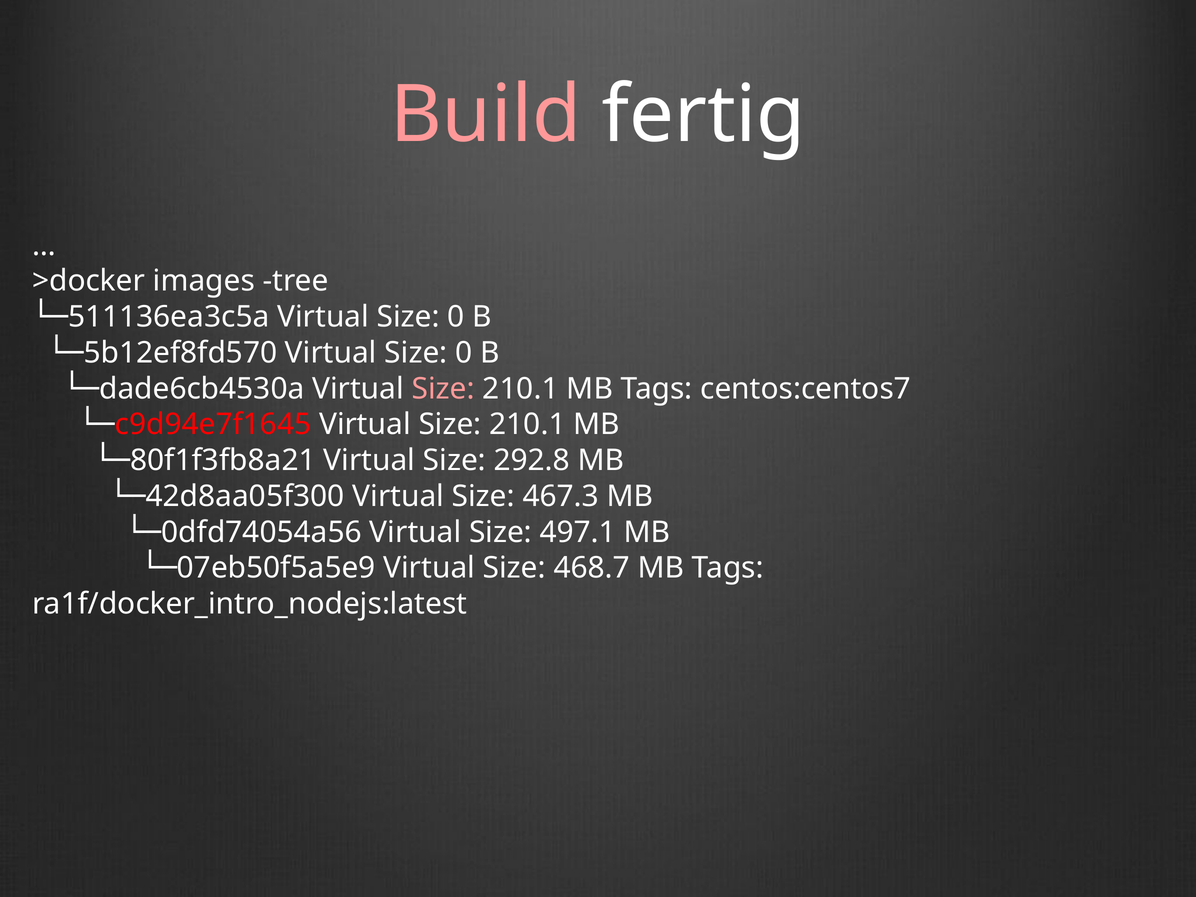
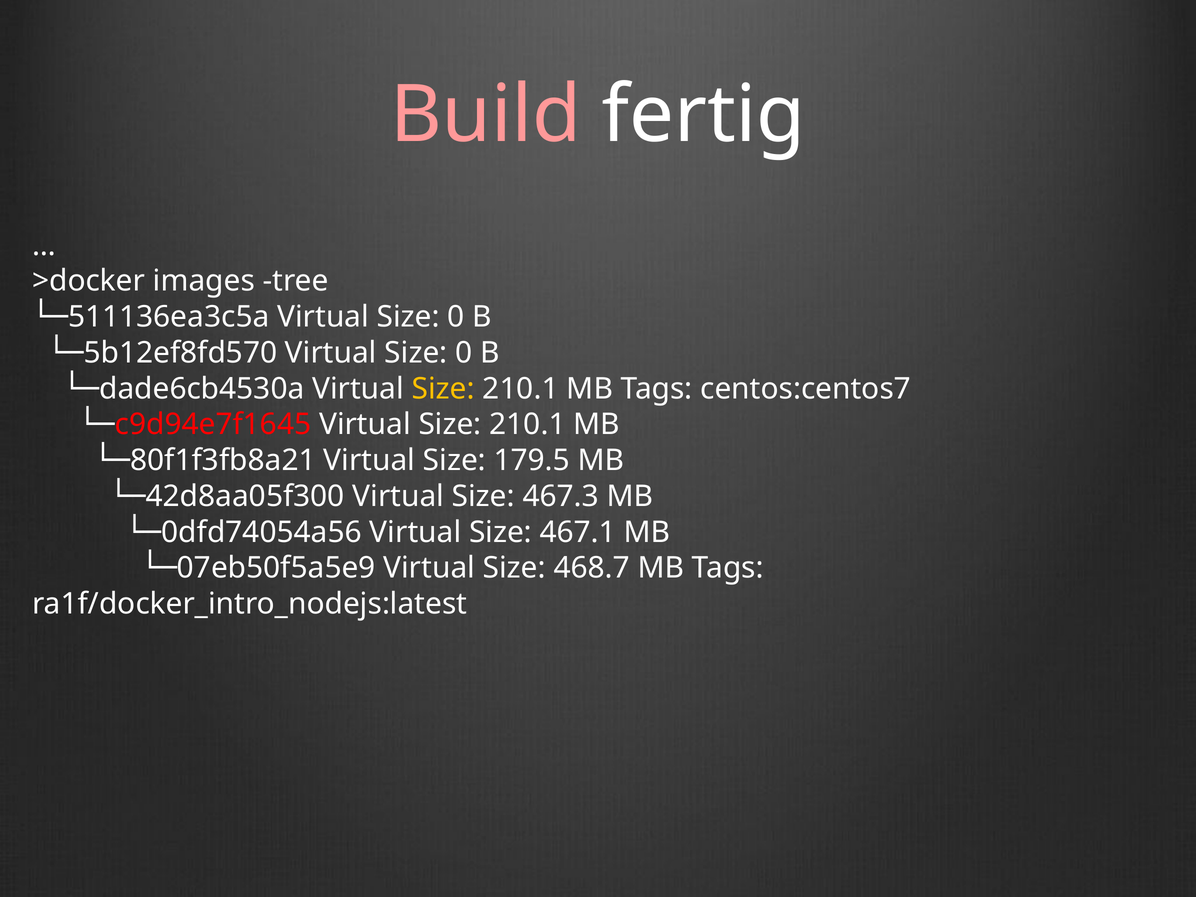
Size colour: pink -> yellow (443, 389)
292.8: 292.8 -> 179.5 (532, 460)
497.1: 497.1 -> 467.1 (578, 532)
